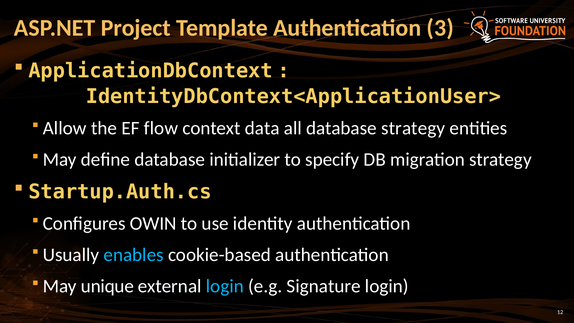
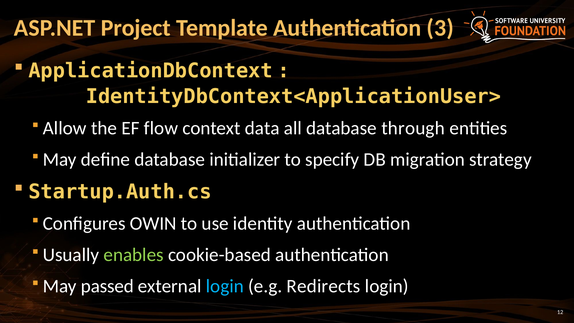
database strategy: strategy -> through (413, 128)
enables colour: light blue -> light green (134, 255)
unique: unique -> passed (107, 286)
Signature: Signature -> Redirects (324, 286)
